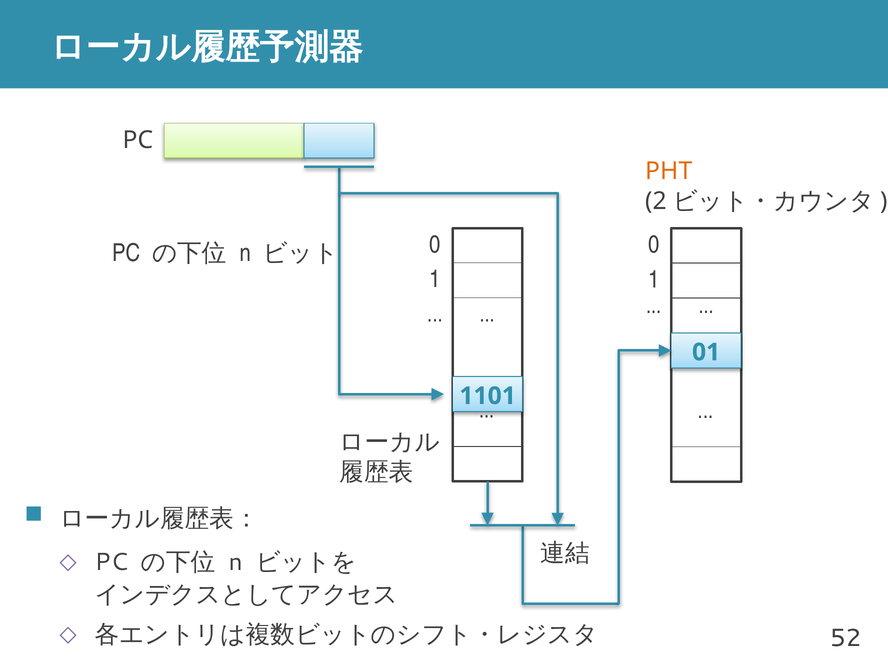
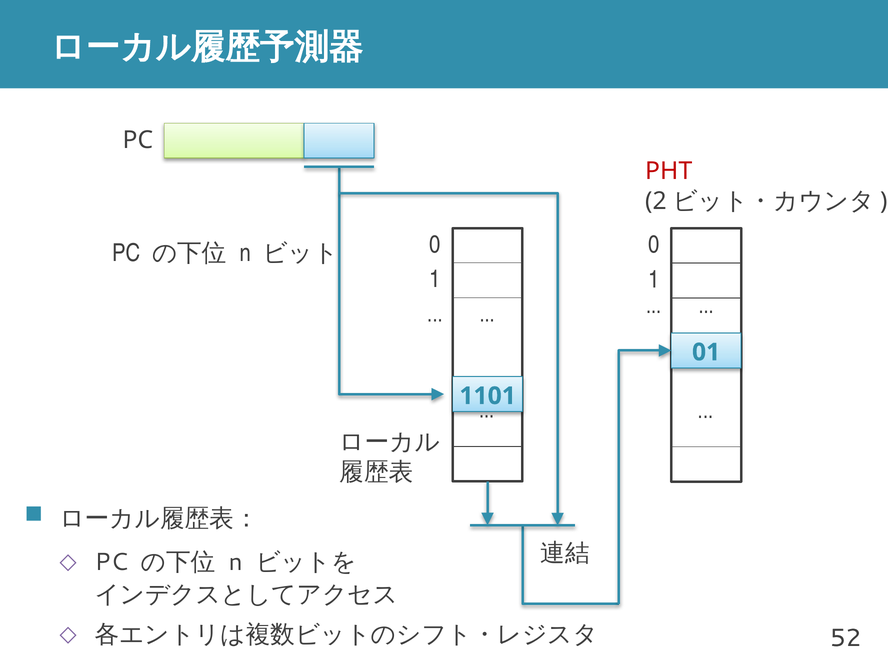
PHT colour: orange -> red (669, 171)
